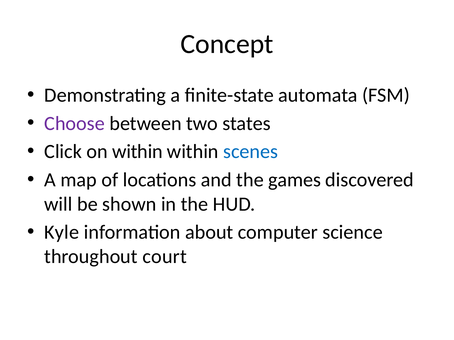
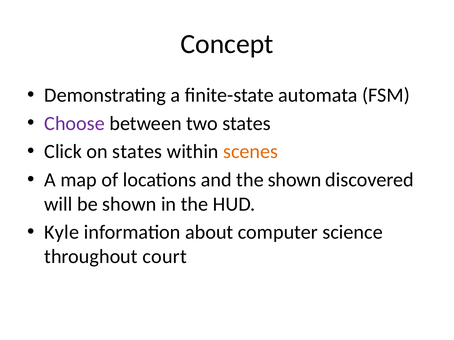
on within: within -> states (137, 152)
scenes colour: blue -> orange (251, 152)
the games: games -> shown (295, 180)
